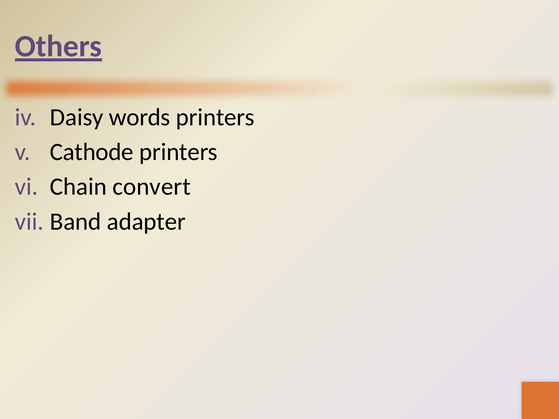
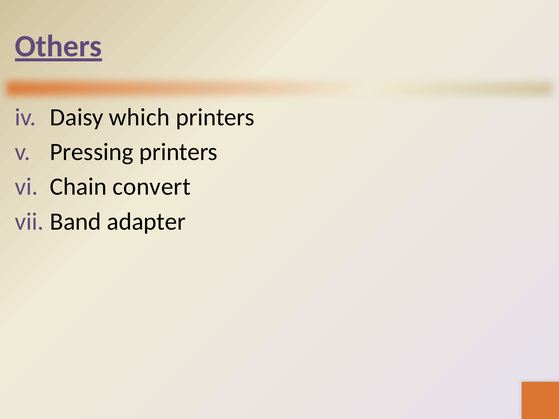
words: words -> which (139, 117)
Cathode: Cathode -> Pressing (92, 152)
